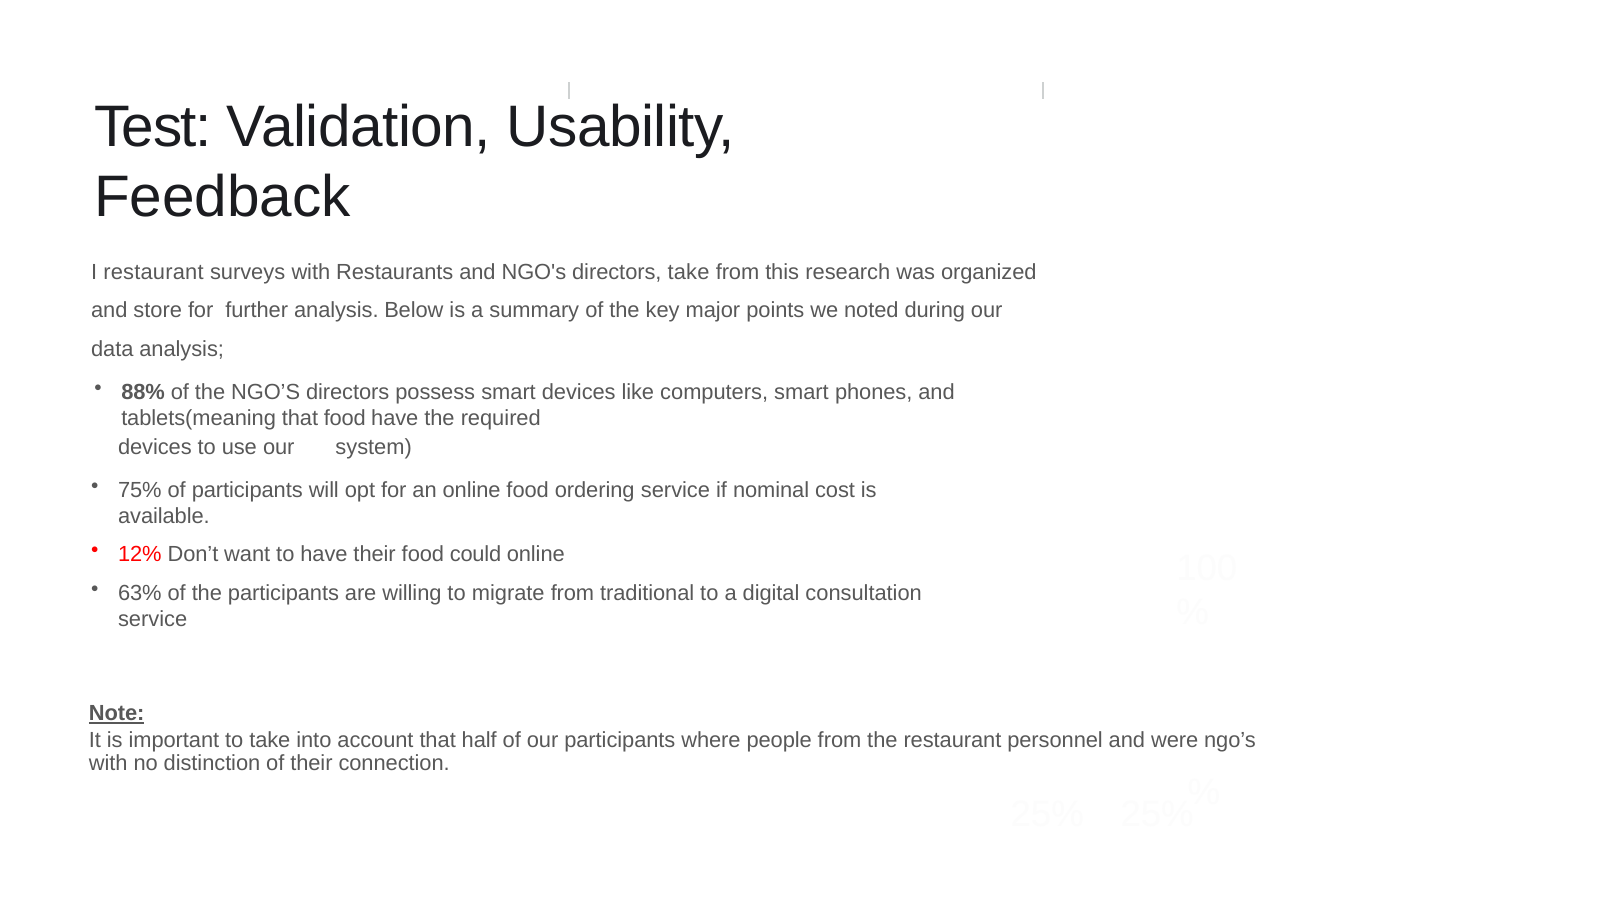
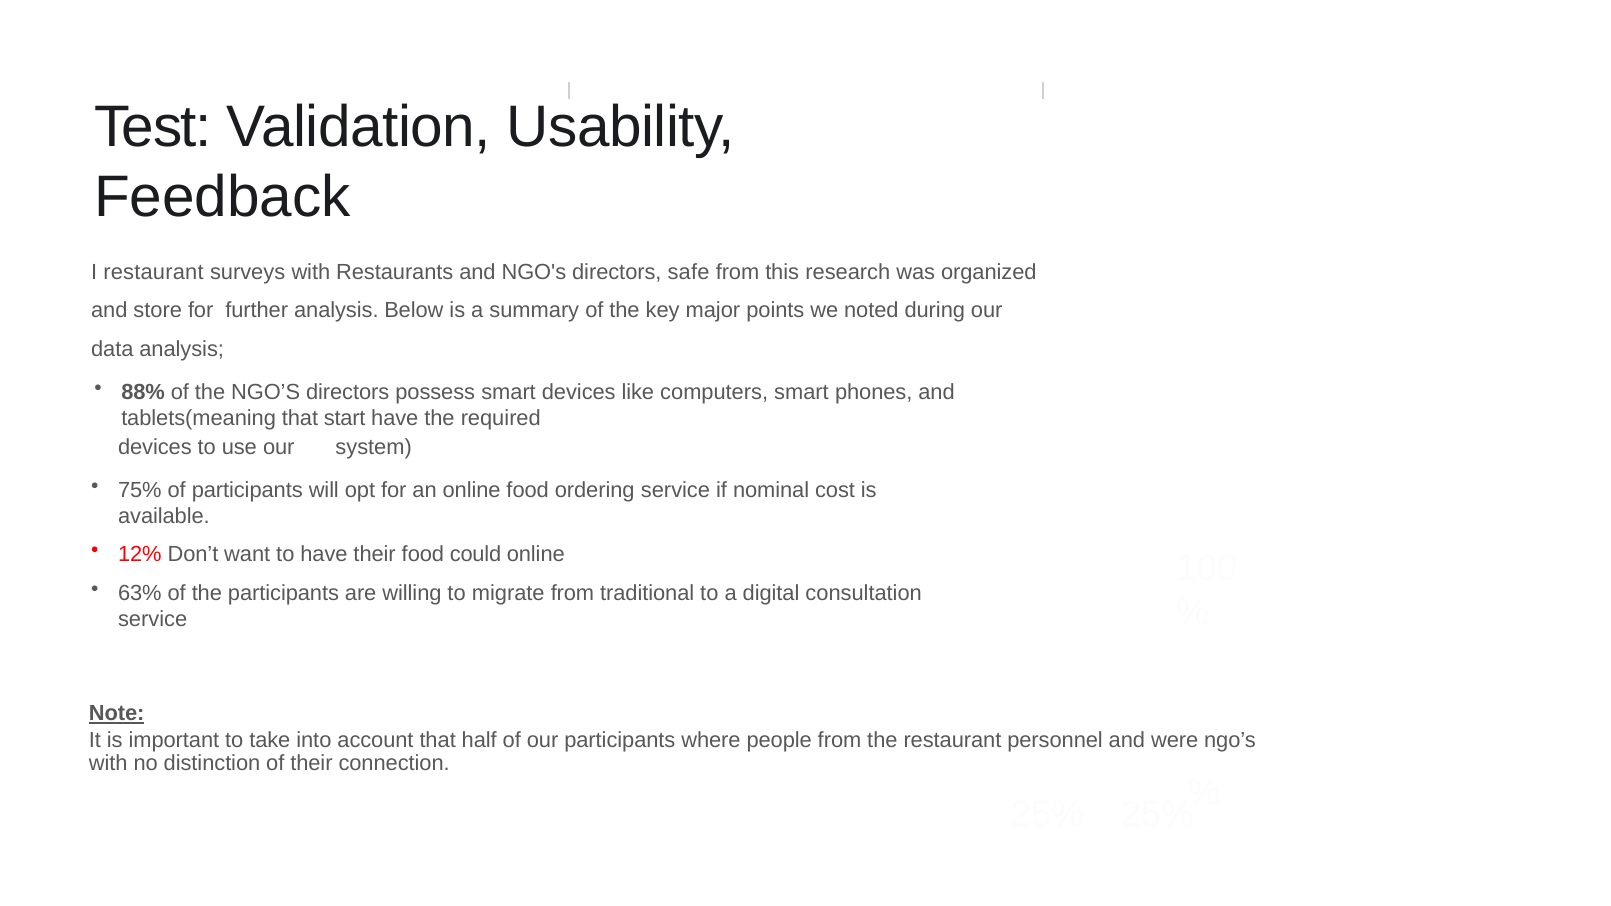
directors take: take -> safe (689, 272)
that food: food -> start (345, 418)
